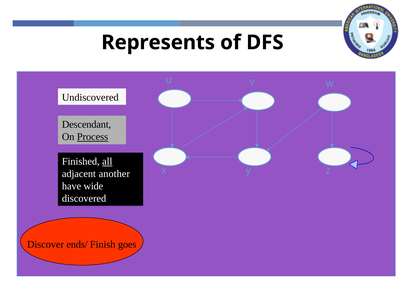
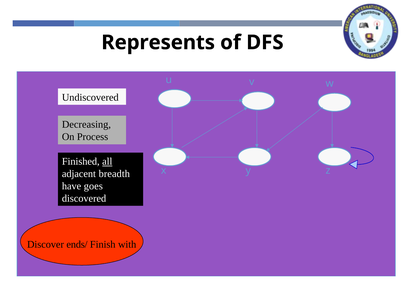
Descendant: Descendant -> Decreasing (86, 125)
Process underline: present -> none (93, 137)
another: another -> breadth (114, 174)
wide: wide -> goes (93, 186)
goes: goes -> with (127, 244)
